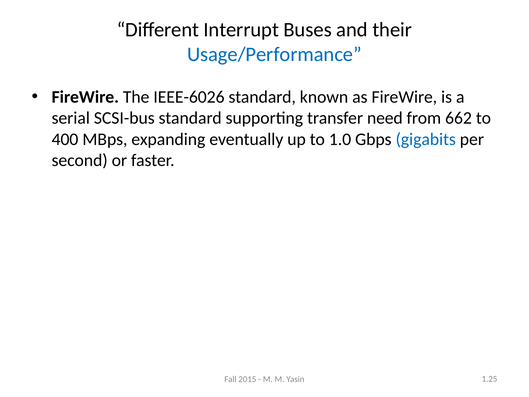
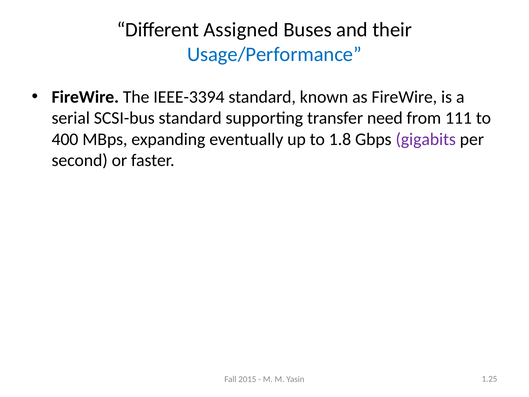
Interrupt: Interrupt -> Assigned (241, 30)
IEEE-6026: IEEE-6026 -> IEEE-3394 (189, 97)
662: 662 -> 111 (459, 118)
1.0: 1.0 -> 1.8 (340, 139)
gigabits colour: blue -> purple (426, 139)
